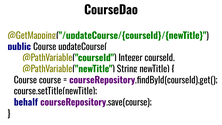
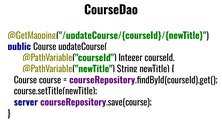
behalf: behalf -> server (26, 102)
